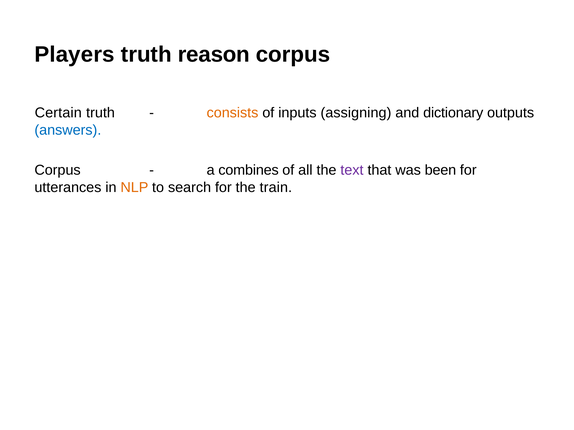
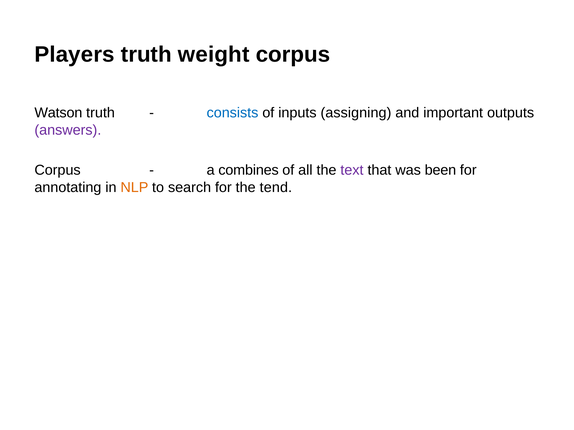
reason: reason -> weight (214, 55)
Certain: Certain -> Watson (58, 113)
consists colour: orange -> blue (233, 113)
dictionary: dictionary -> important (453, 113)
answers colour: blue -> purple (68, 130)
utterances: utterances -> annotating (68, 188)
train: train -> tend (276, 188)
